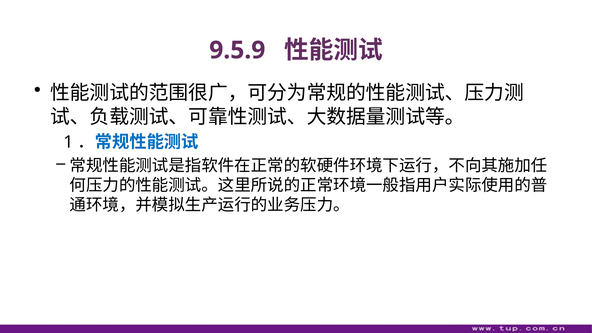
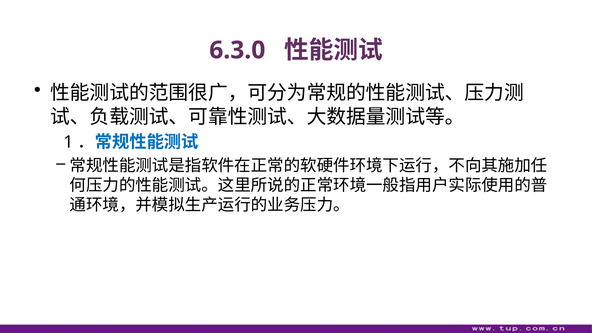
9.5.9: 9.5.9 -> 6.3.0 (237, 50)
